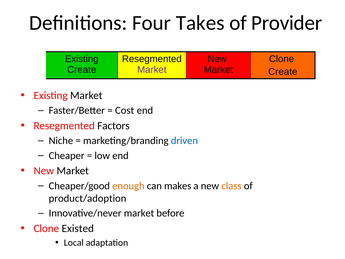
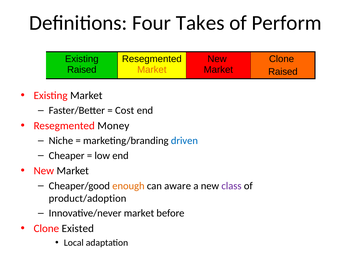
Provider: Provider -> Perform (287, 23)
Create: Create -> Raised (82, 70)
Market colour: purple -> orange (152, 70)
Create: Create -> Raised (283, 72)
Factors: Factors -> Money (113, 126)
makes: makes -> aware (178, 186)
class colour: orange -> purple (231, 186)
